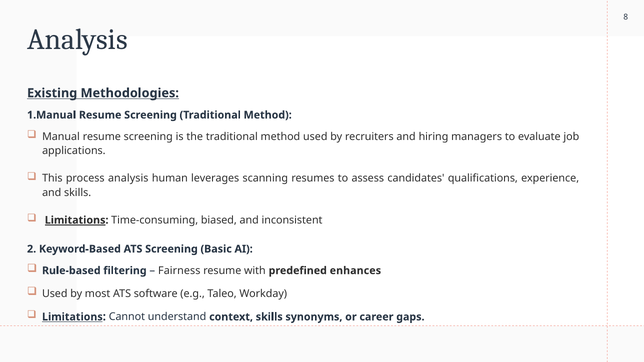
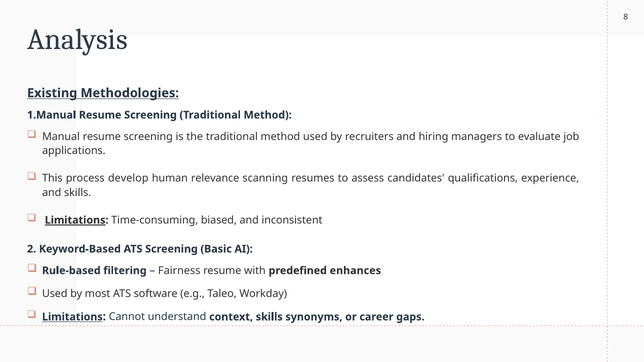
process analysis: analysis -> develop (128, 179)
leverages: leverages -> relevance (215, 179)
